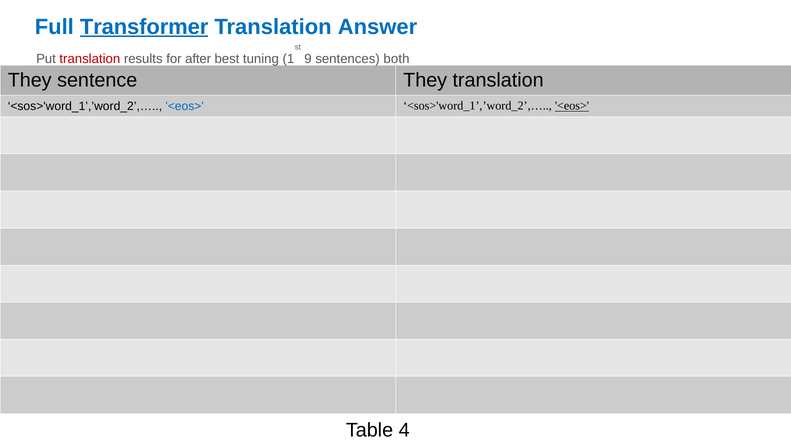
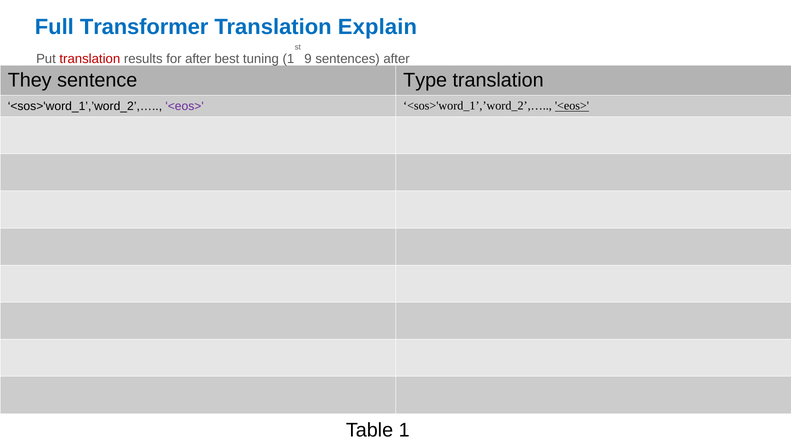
Transformer underline: present -> none (144, 27)
Answer: Answer -> Explain (377, 27)
sentences both: both -> after (397, 59)
sentence They: They -> Type (425, 80)
<eos> colour: blue -> purple (185, 106)
Table 4: 4 -> 1 (404, 430)
